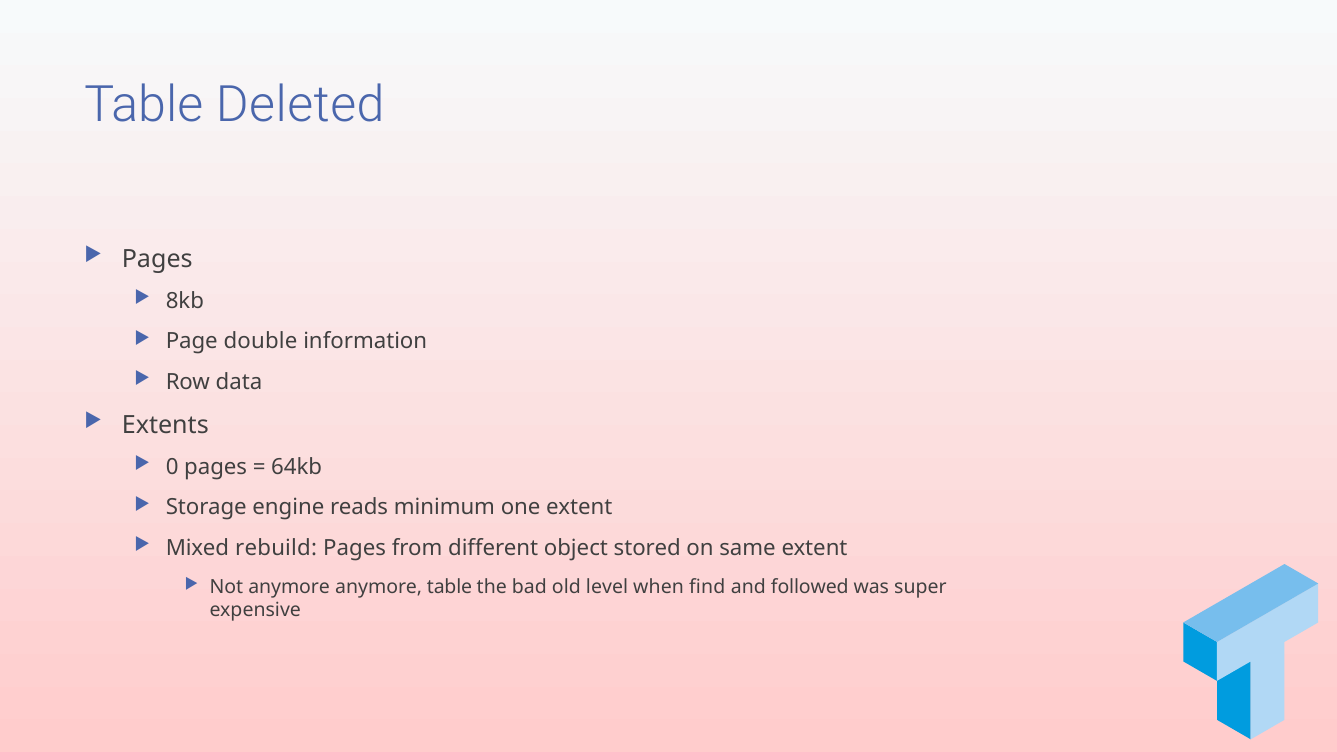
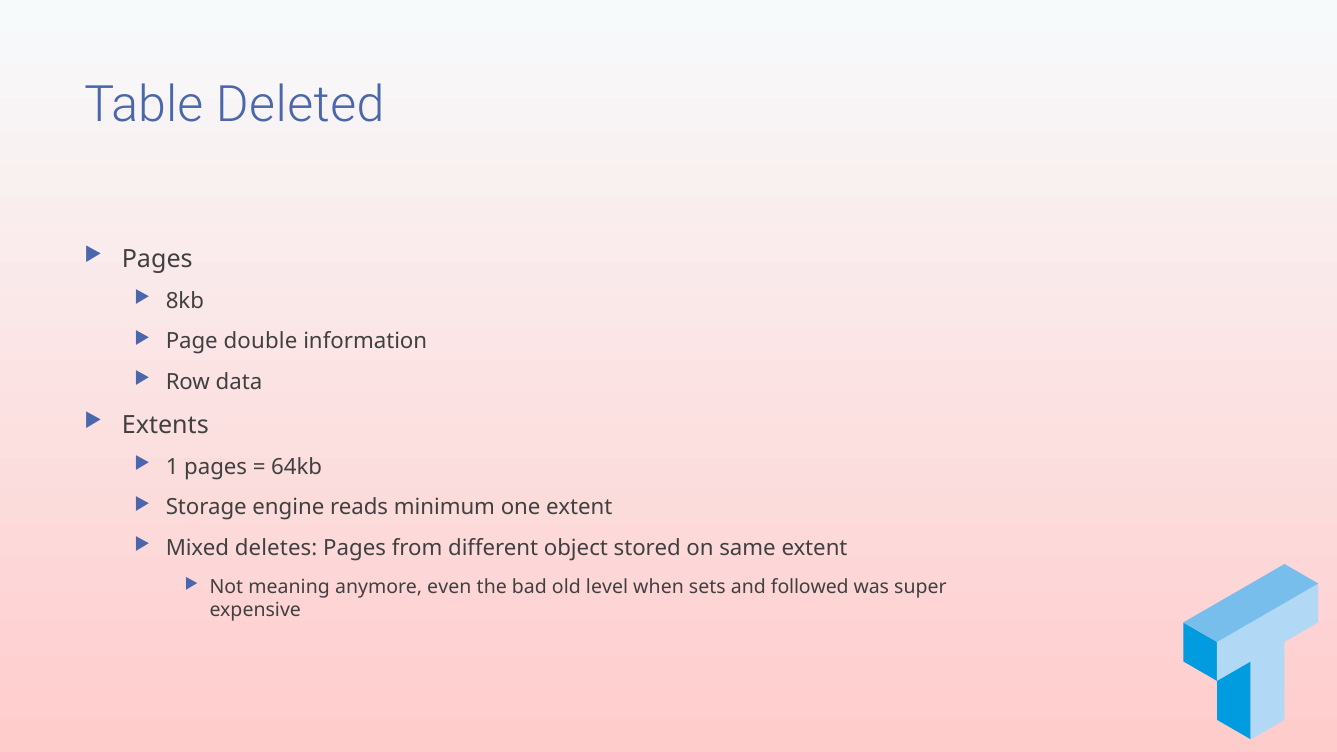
0: 0 -> 1 (172, 467)
rebuild: rebuild -> deletes (276, 548)
Not anymore: anymore -> meaning (289, 587)
anymore table: table -> even (449, 587)
find: find -> sets (707, 587)
